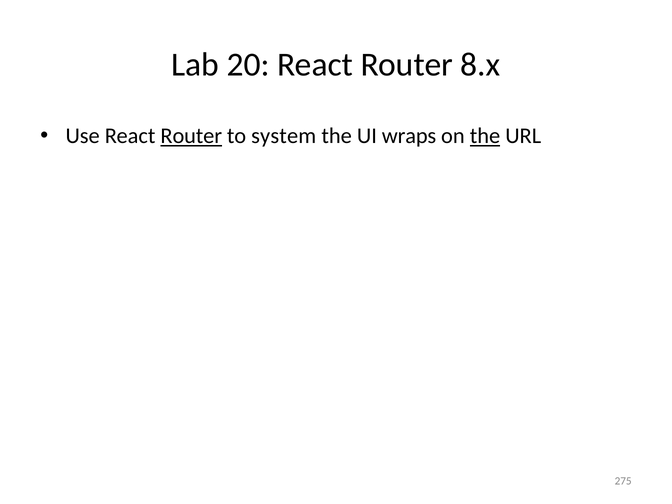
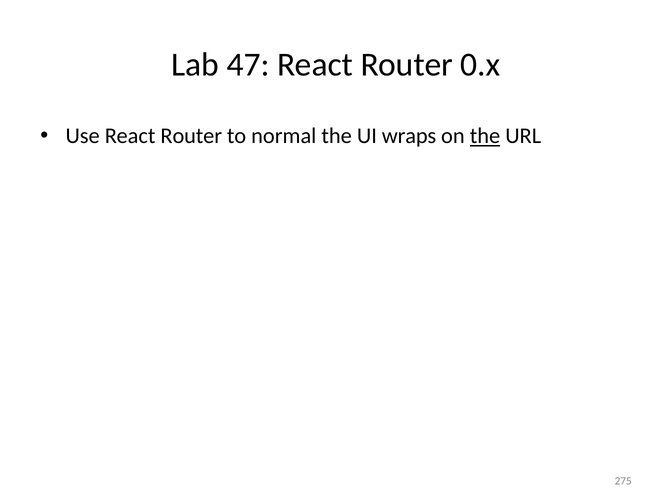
20: 20 -> 47 (248, 65)
8.x: 8.x -> 0.x (480, 65)
Router underline: present -> none (191, 136)
system: system -> normal (284, 136)
